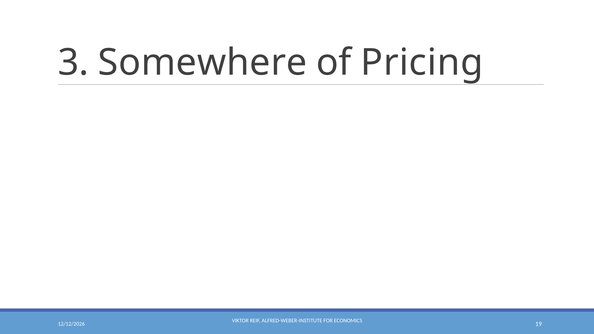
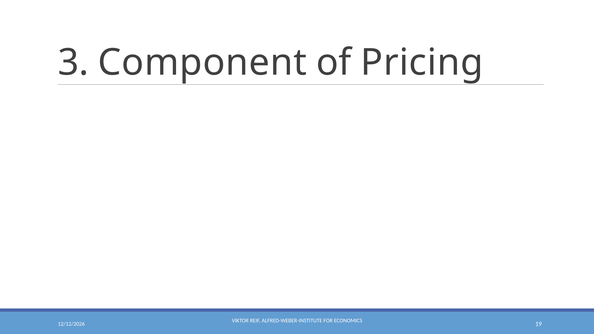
Somewhere: Somewhere -> Component (202, 63)
